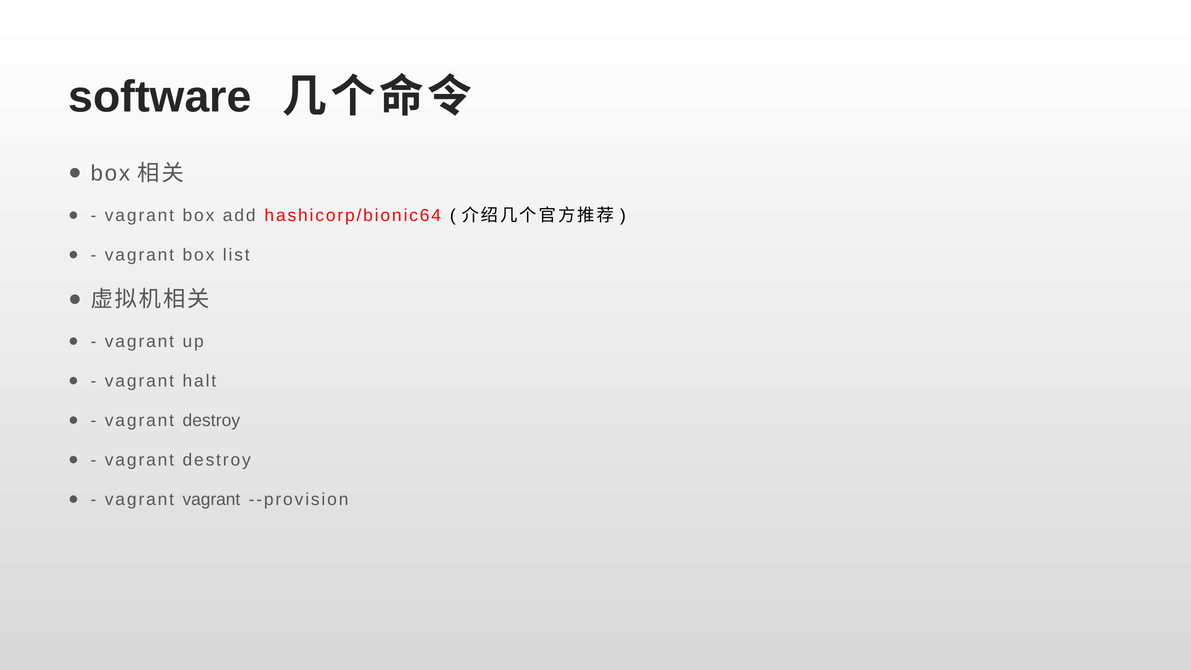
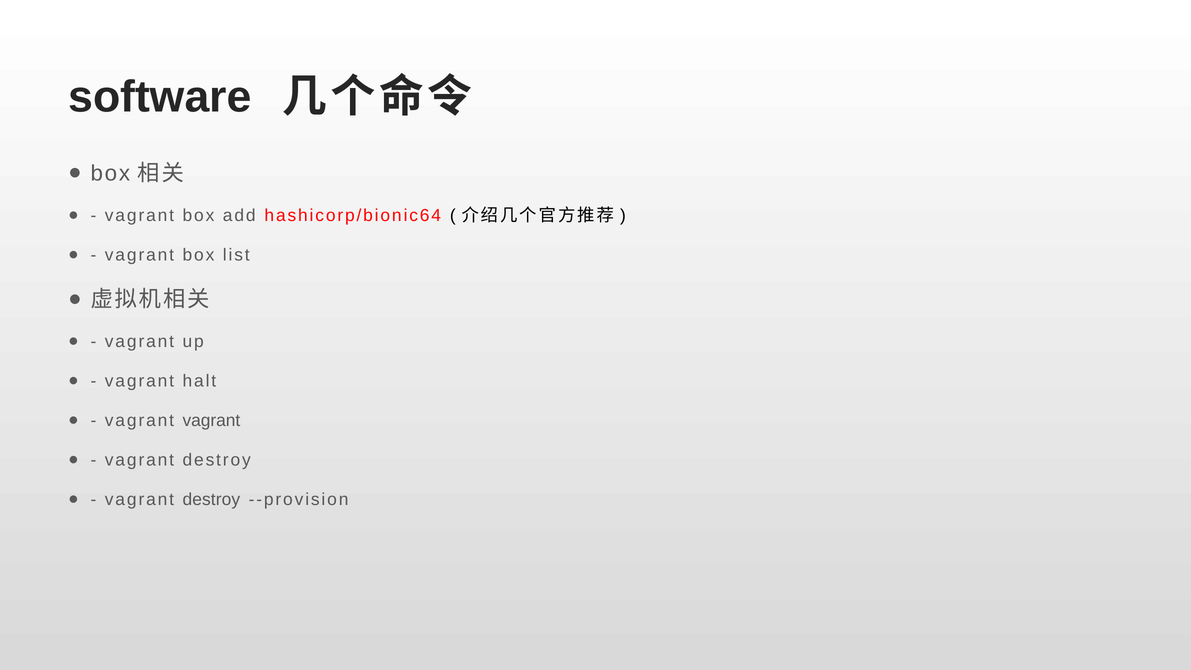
destroy: destroy -> vagrant (211, 420)
vagrant: vagrant -> destroy (211, 499)
